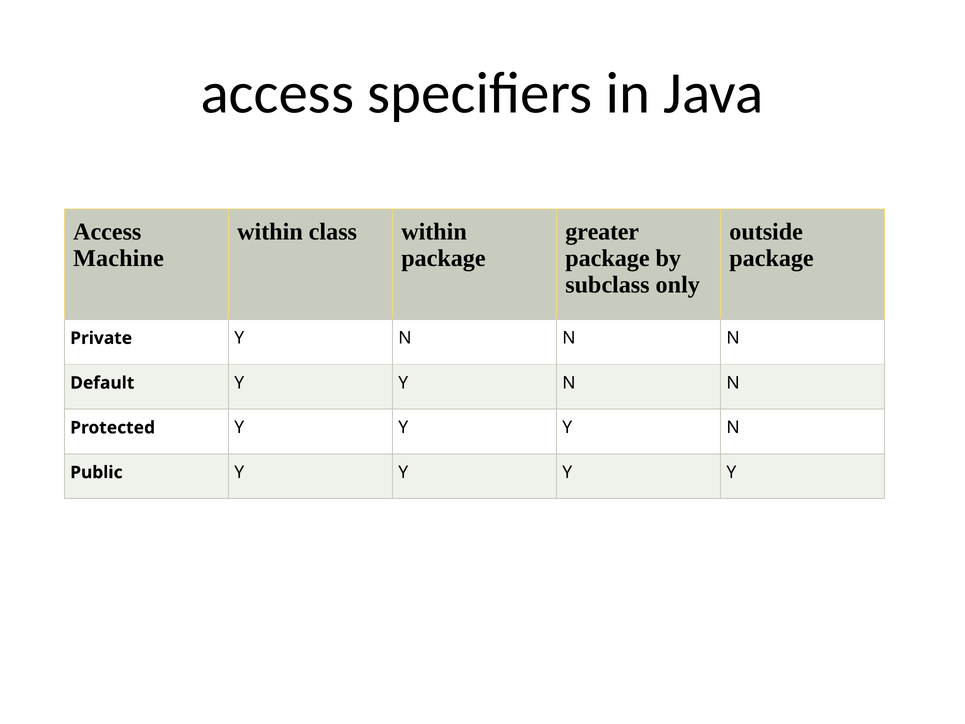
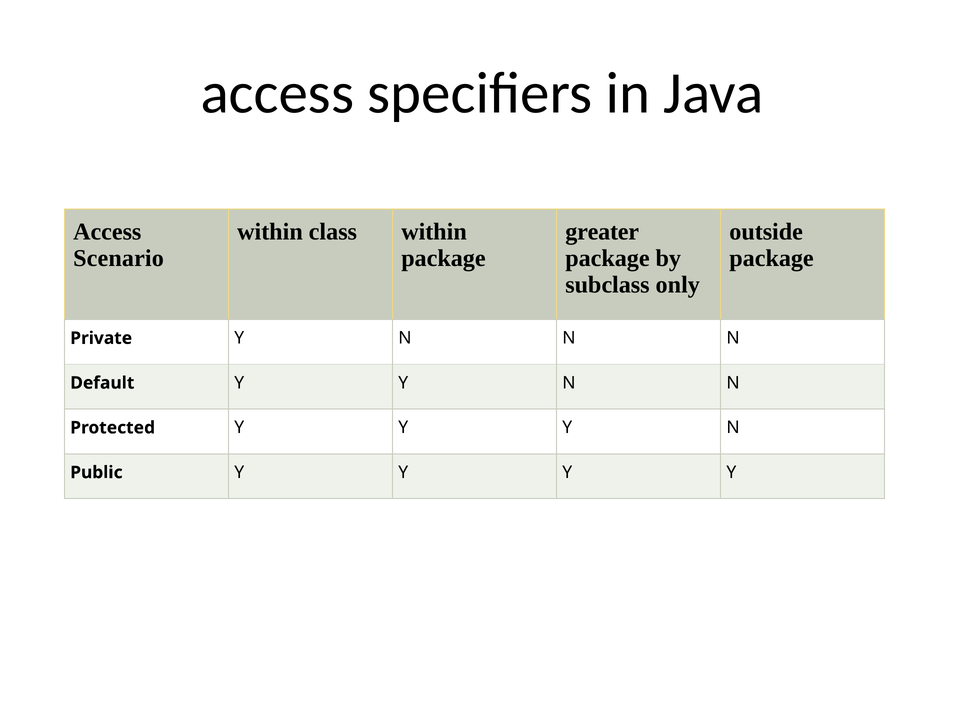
Machine: Machine -> Scenario (119, 258)
